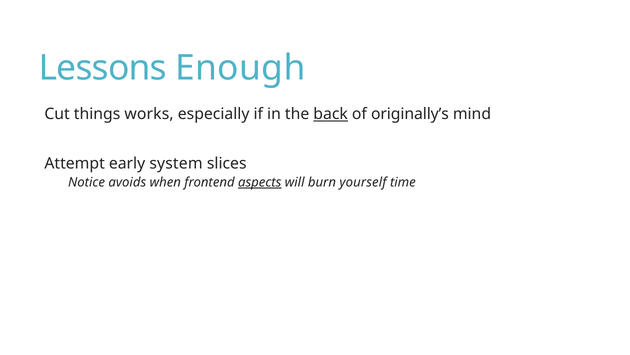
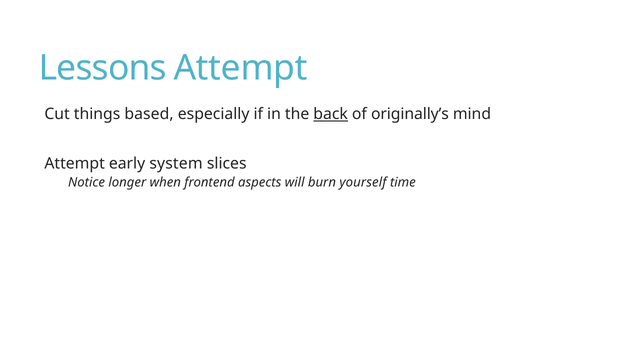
Lessons Enough: Enough -> Attempt (241, 68)
works: works -> based (149, 114)
avoids: avoids -> longer (127, 182)
aspects underline: present -> none (260, 182)
